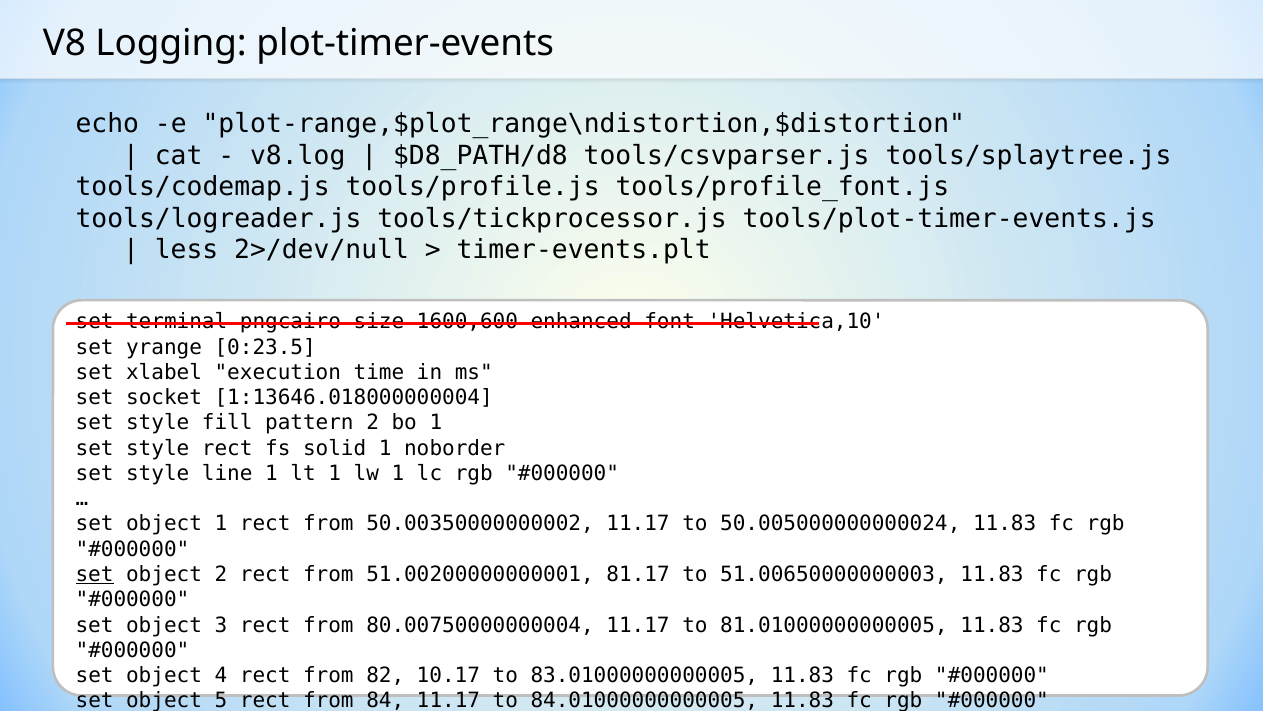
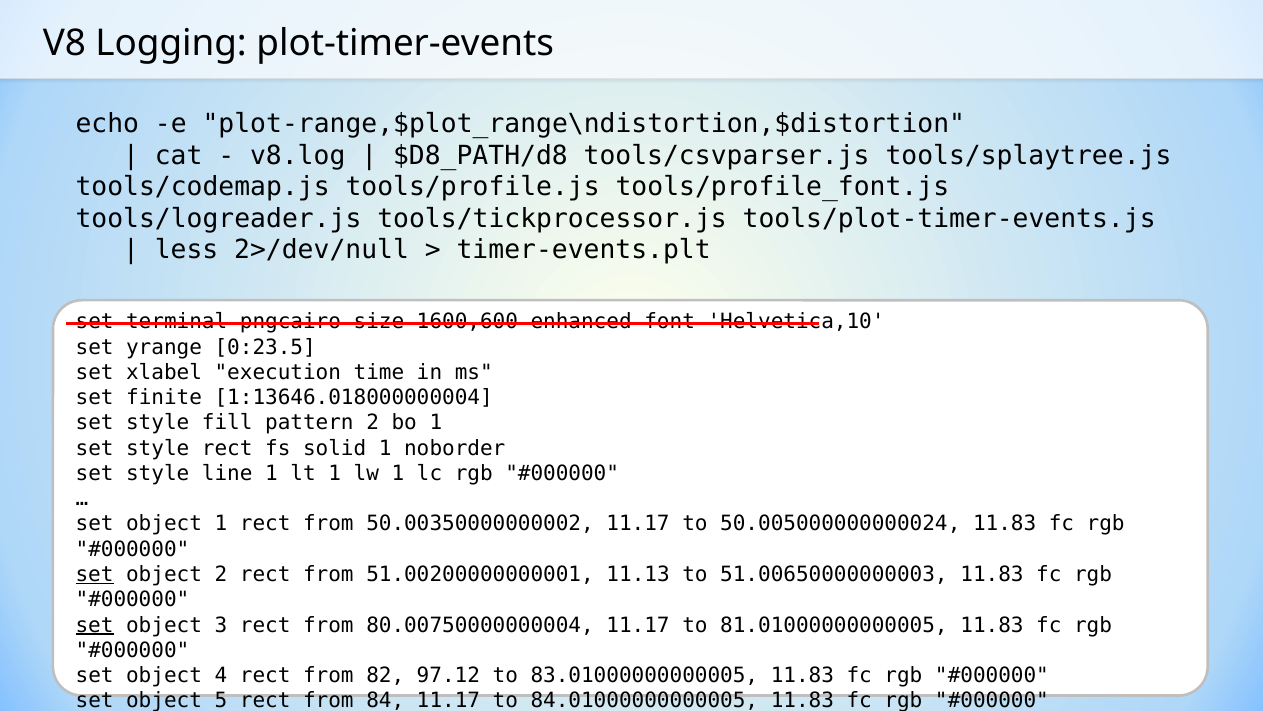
socket: socket -> finite (164, 397)
81.17: 81.17 -> 11.13 (638, 574)
set underline: none -> present (95, 625)
10.17: 10.17 -> 97.12 (448, 675)
